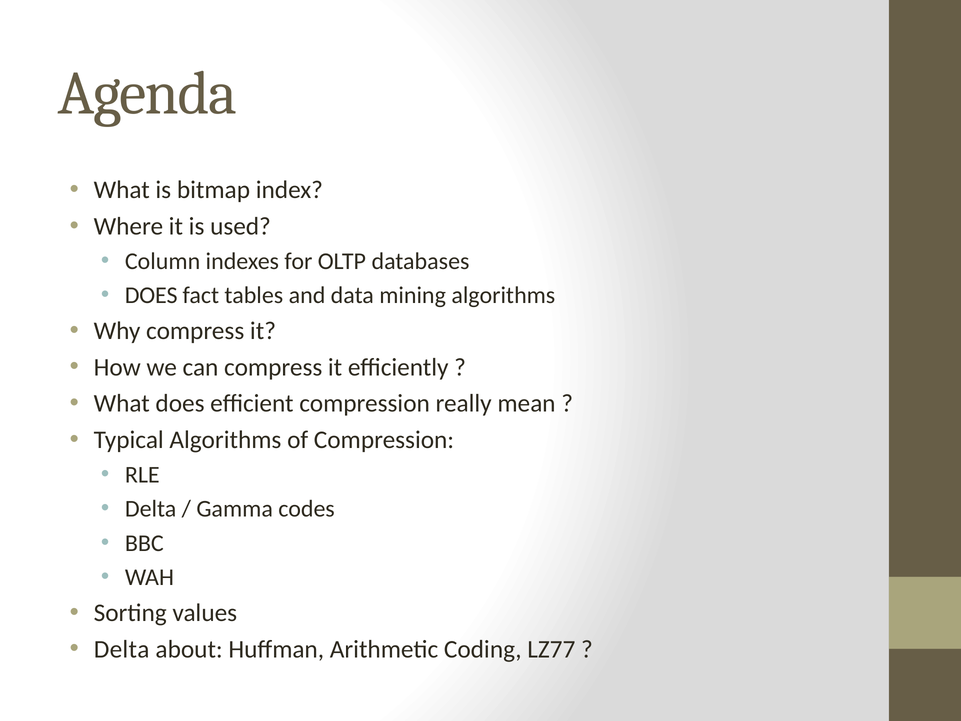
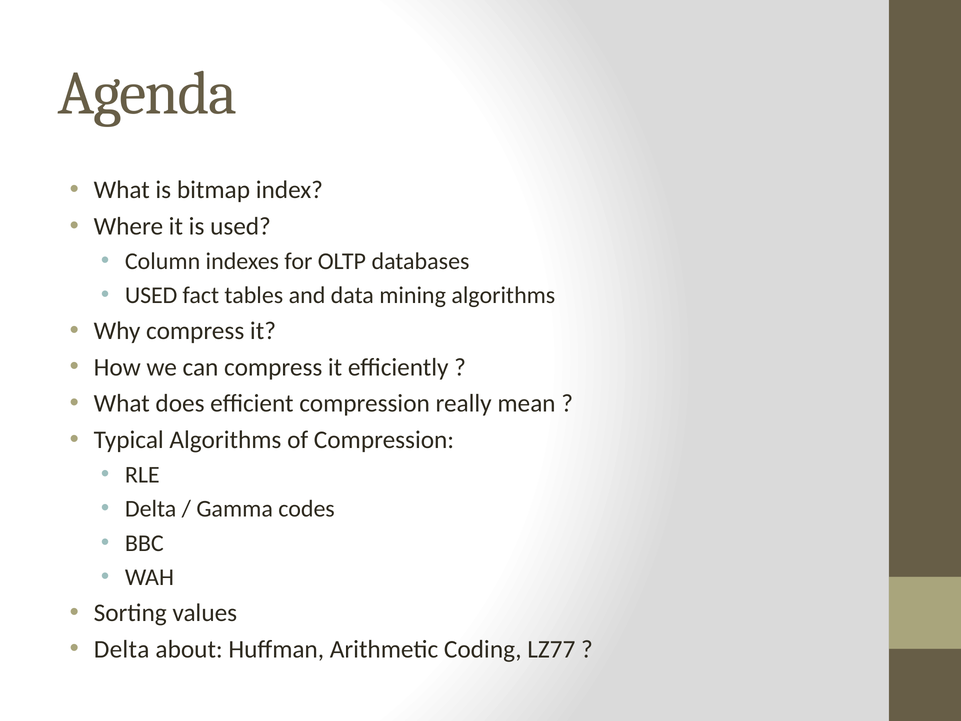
DOES: DOES -> USED (151, 295)
